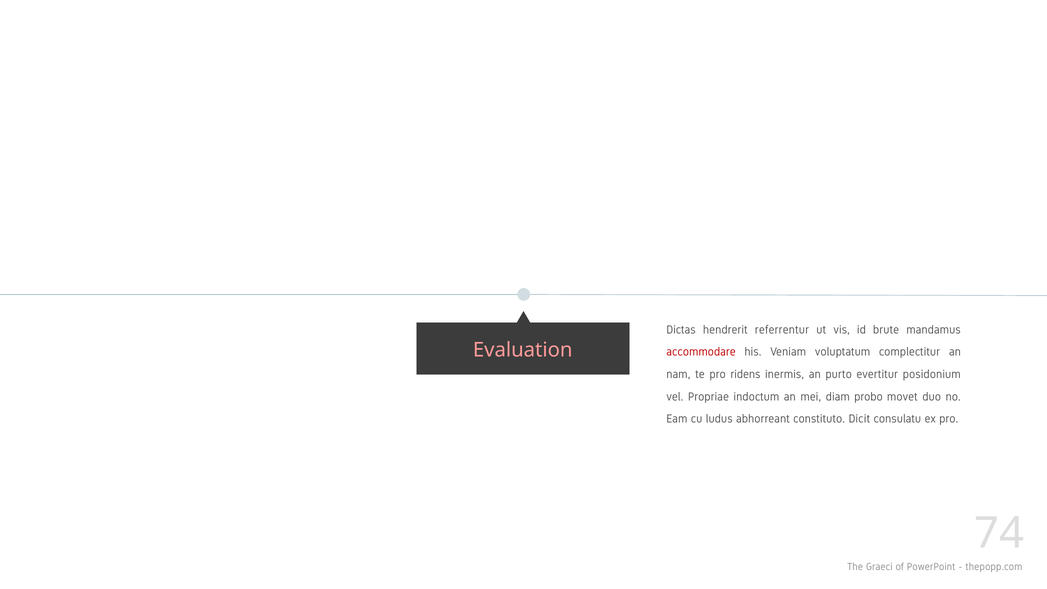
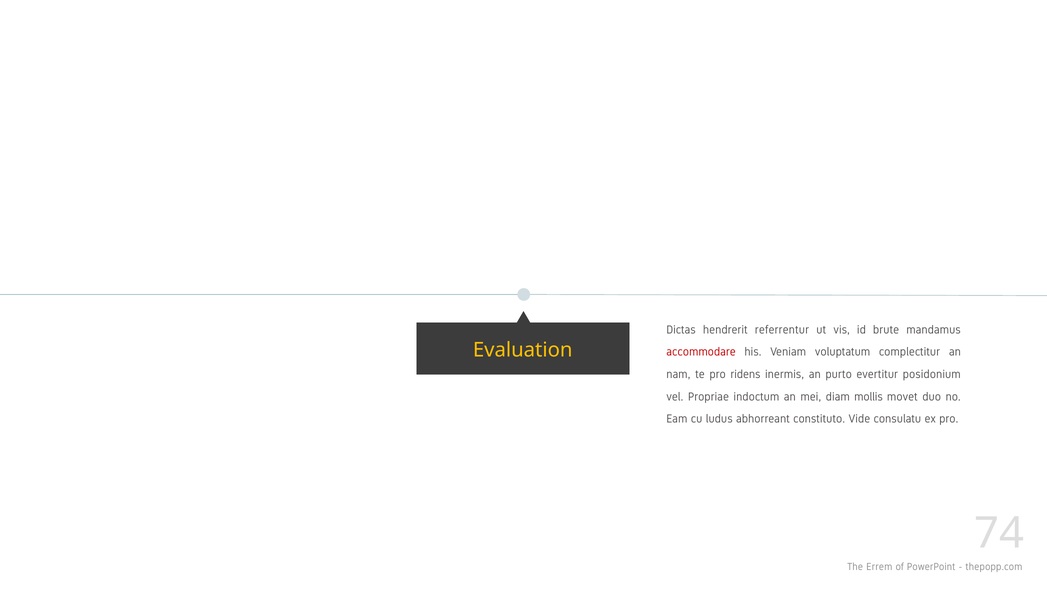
Evaluation colour: pink -> yellow (523, 350)
probo: probo -> mollis (869, 397)
Dicit: Dicit -> Vide (859, 419)
Graeci: Graeci -> Errem (879, 567)
